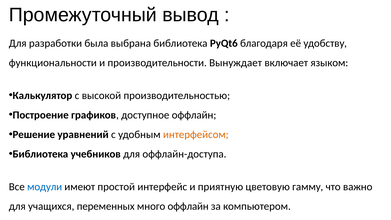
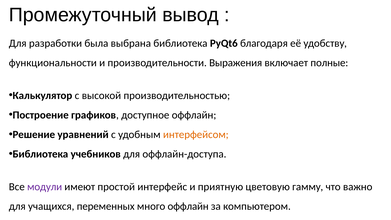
Вынуждает: Вынуждает -> Выражения (236, 63)
языком: языком -> полные (329, 63)
модули colour: blue -> purple (45, 187)
